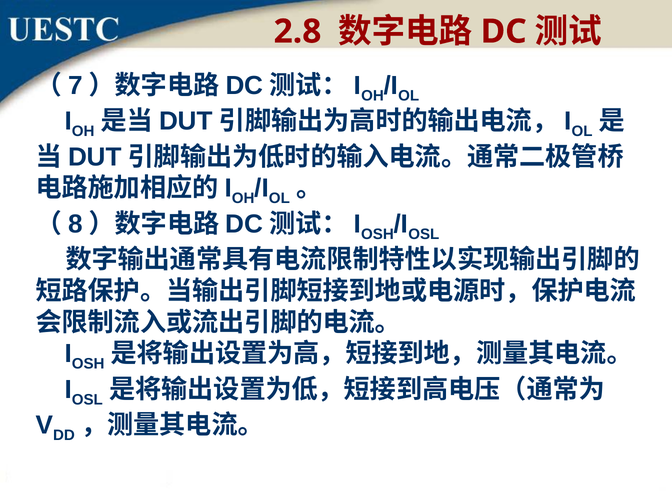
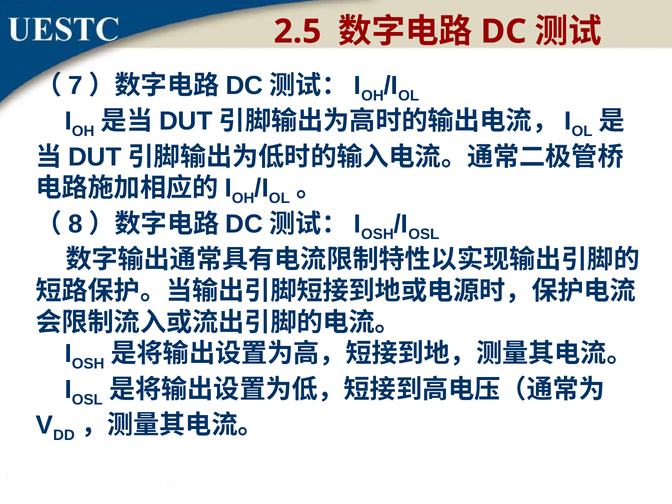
2.8: 2.8 -> 2.5 (297, 32)
